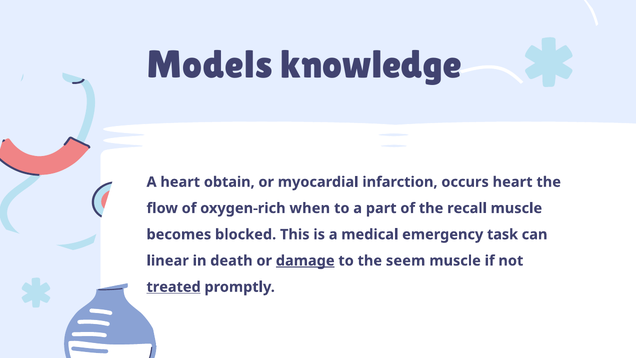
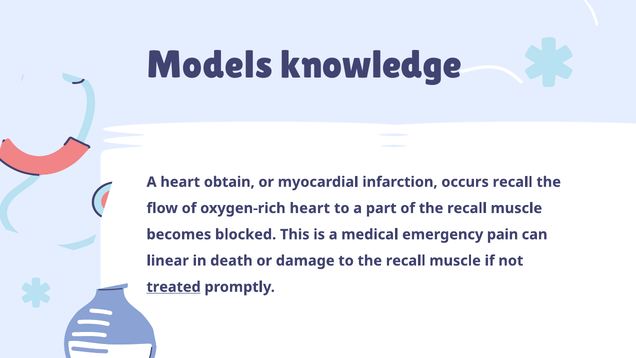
occurs heart: heart -> recall (513, 182)
oxygen-rich when: when -> heart (310, 208)
task: task -> pain (503, 234)
damage underline: present -> none (305, 261)
to the seem: seem -> recall (406, 261)
